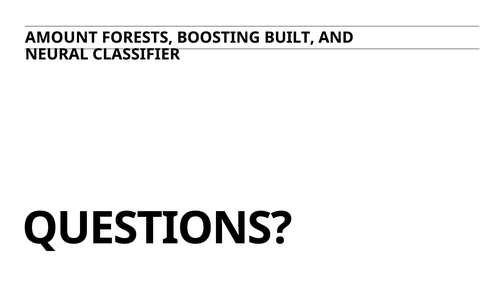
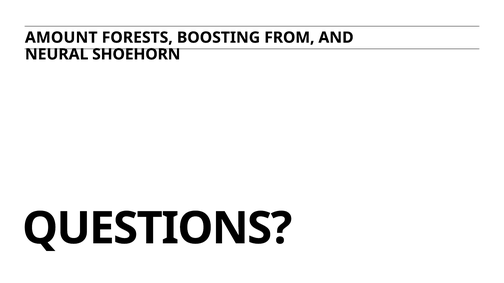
BUILT: BUILT -> FROM (289, 38)
CLASSIFIER: CLASSIFIER -> SHOEHORN (136, 54)
